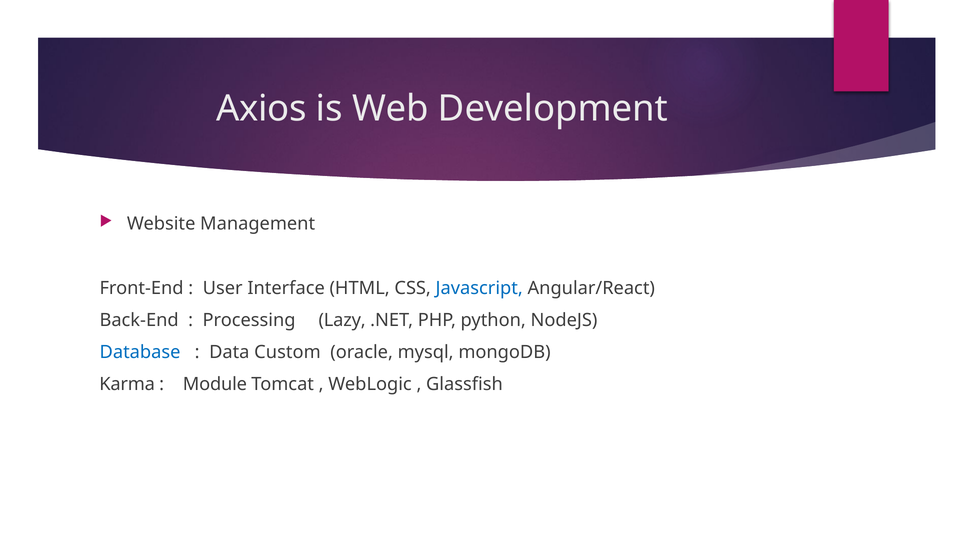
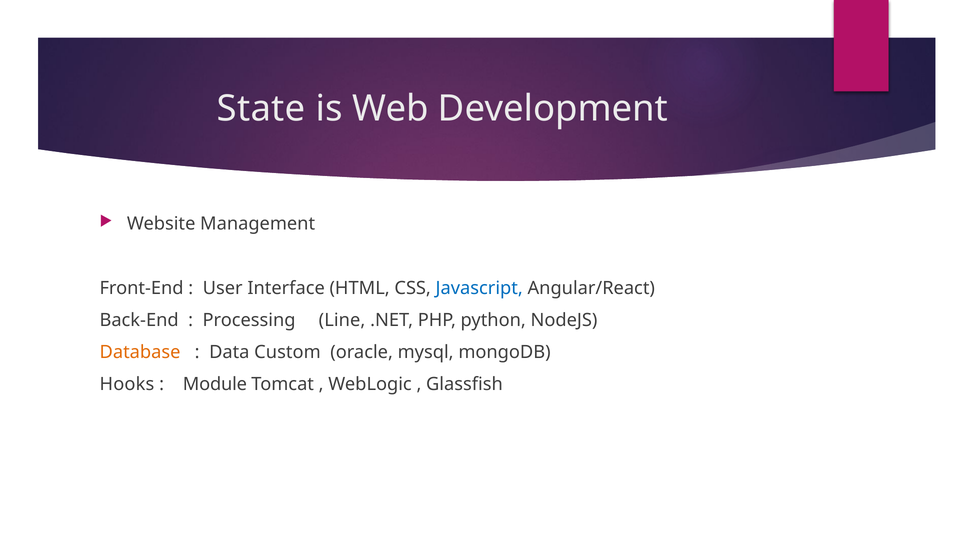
Axios: Axios -> State (261, 109)
Lazy: Lazy -> Line (342, 320)
Database colour: blue -> orange (140, 352)
Karma: Karma -> Hooks (127, 384)
